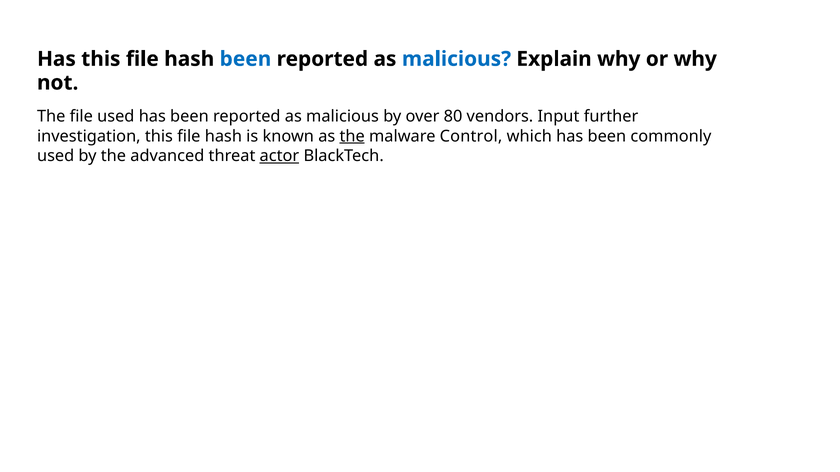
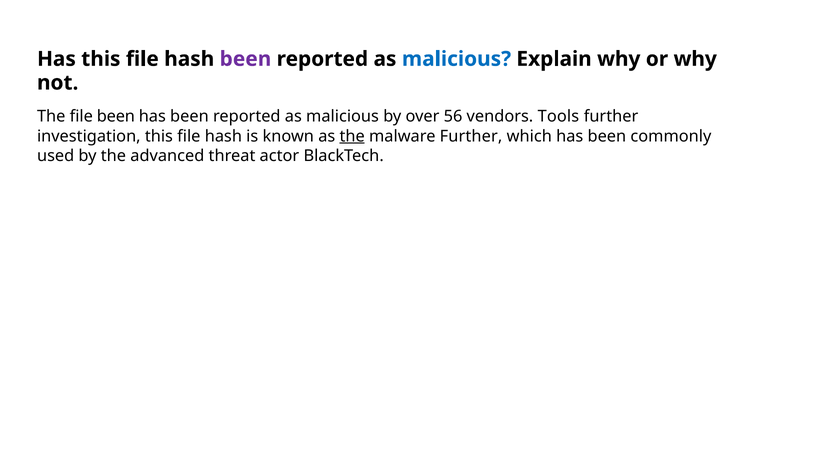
been colour: blue -> purple (245, 59)
file used: used -> been (116, 117)
80: 80 -> 56 (453, 117)
Input: Input -> Tools (558, 117)
malware Control: Control -> Further (471, 136)
actor underline: present -> none (279, 156)
